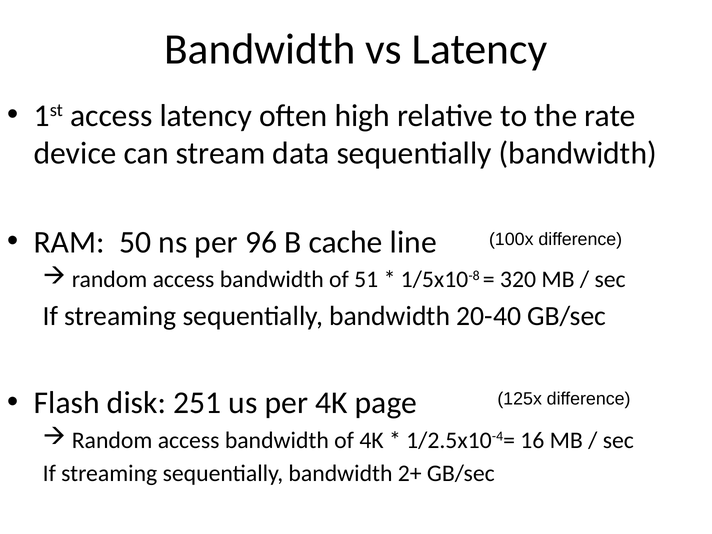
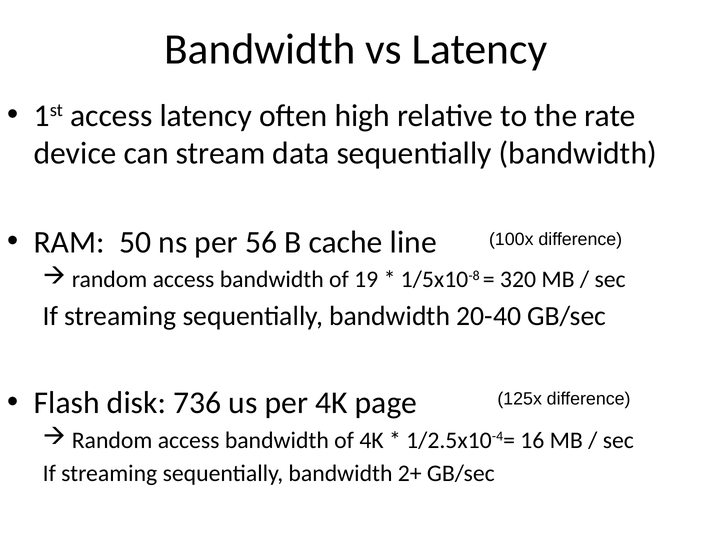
96: 96 -> 56 (261, 242)
51: 51 -> 19 (366, 280)
251: 251 -> 736 (197, 403)
